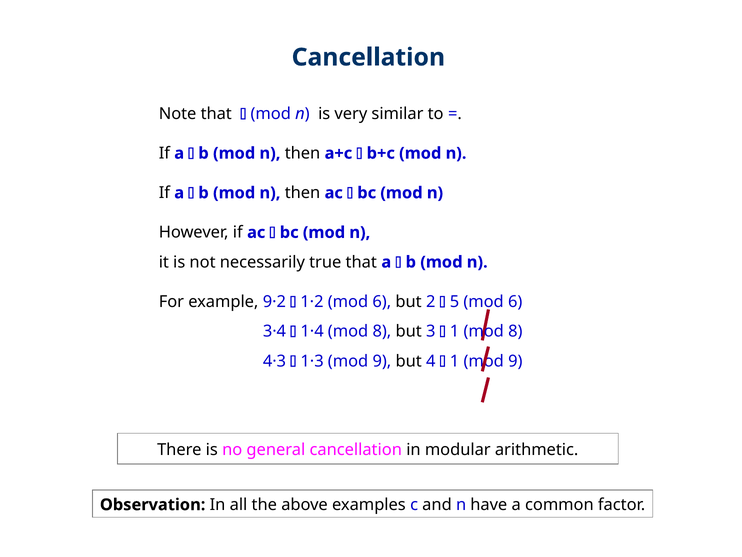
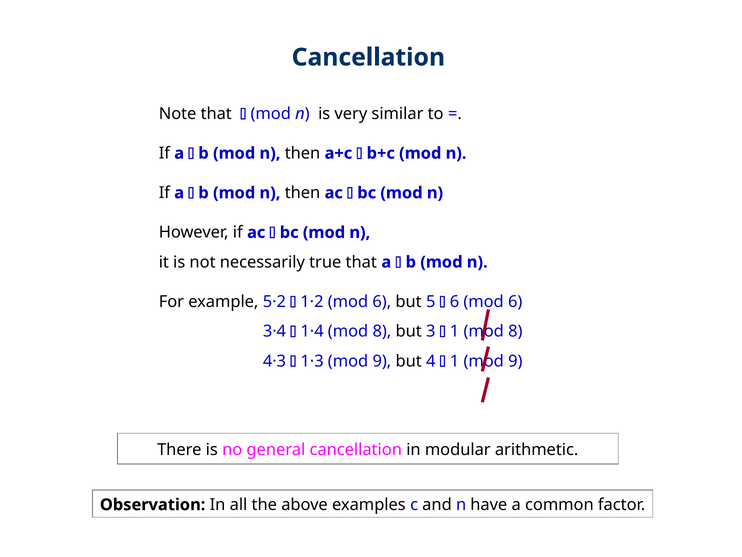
9·2: 9·2 -> 5·2 (274, 301)
2: 2 -> 5 (431, 301)
5: 5 -> 6 (454, 301)
